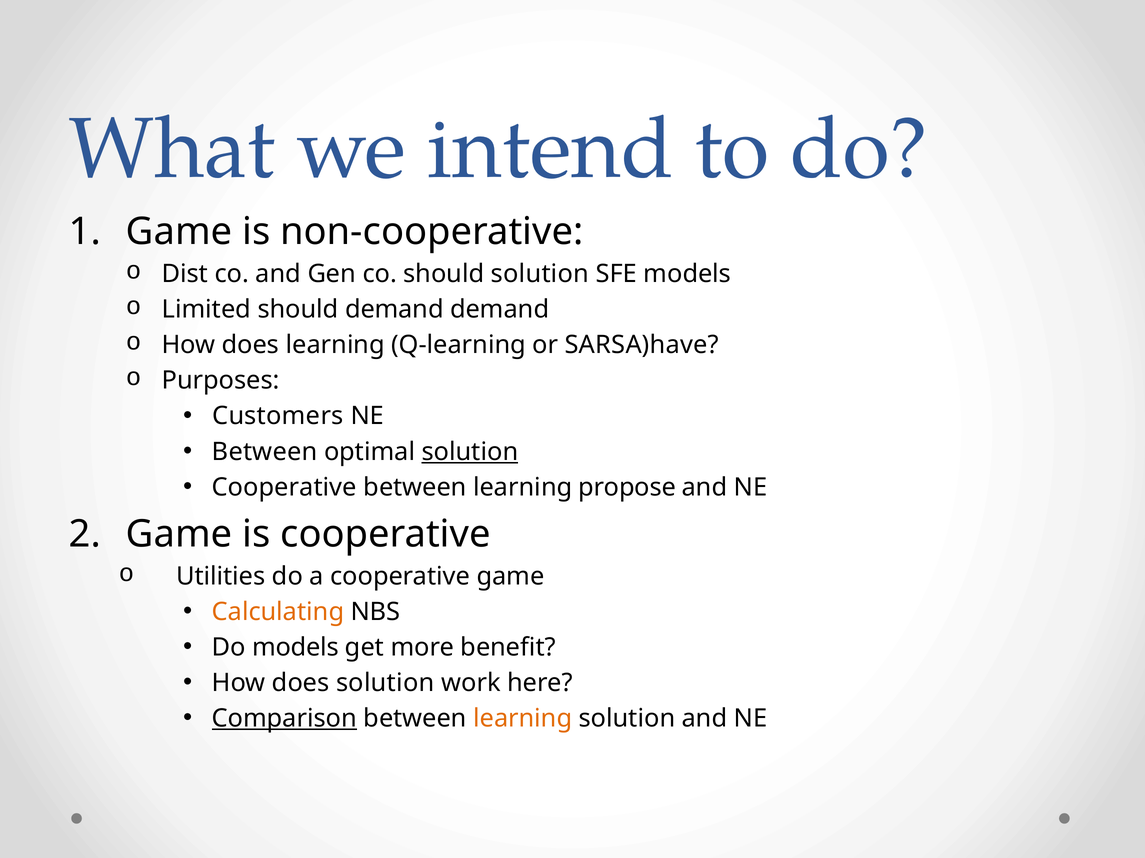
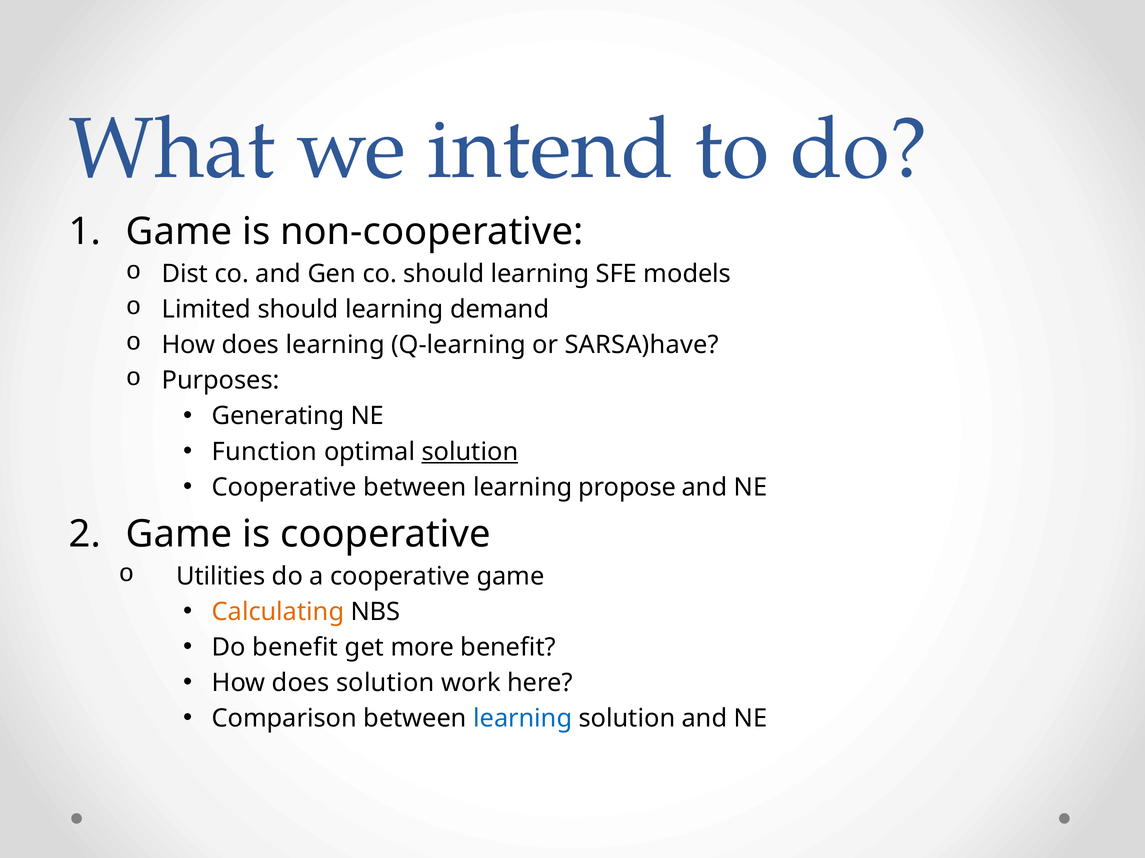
co should solution: solution -> learning (540, 274)
demand: demand -> learning (394, 310)
Customers: Customers -> Generating (278, 416)
Between: Between -> Function (265, 452)
Do models: models -> benefit (295, 648)
Comparison underline: present -> none (284, 719)
learning colour: orange -> blue (523, 719)
